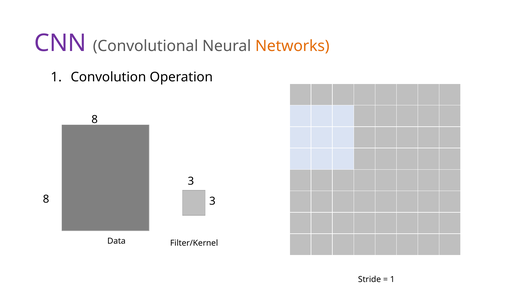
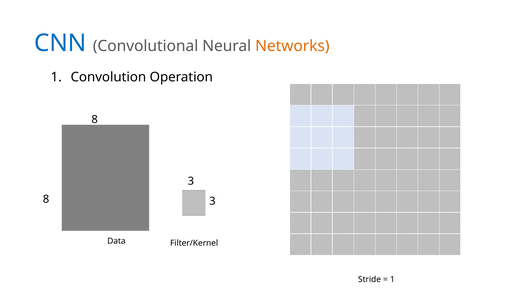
CNN colour: purple -> blue (60, 43)
